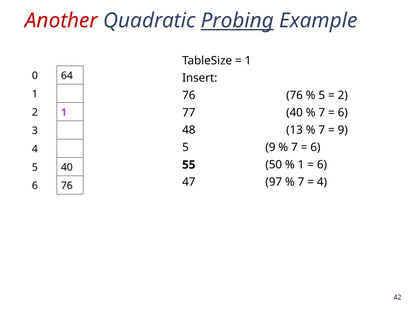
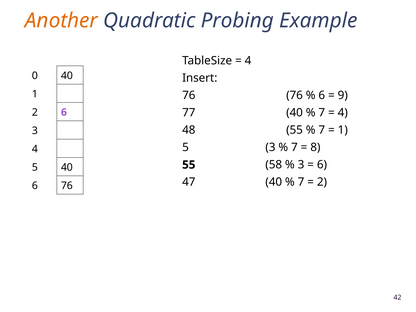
Another colour: red -> orange (61, 21)
Probing underline: present -> none (237, 21)
1: 1 -> 4 (248, 61)
0 64: 64 -> 40 (67, 76)
5: 5 -> 6 (322, 95)
2: 2 -> 9 (343, 95)
2 1: 1 -> 6 (64, 112)
6: 6 -> 4 (343, 113)
48 13: 13 -> 55 (295, 130)
9: 9 -> 1 (343, 130)
5 9: 9 -> 3 (270, 147)
6: 6 -> 8 (315, 147)
50: 50 -> 58 (274, 165)
1: 1 -> 3 (301, 165)
47 97: 97 -> 40 (274, 182)
4: 4 -> 2 (322, 182)
